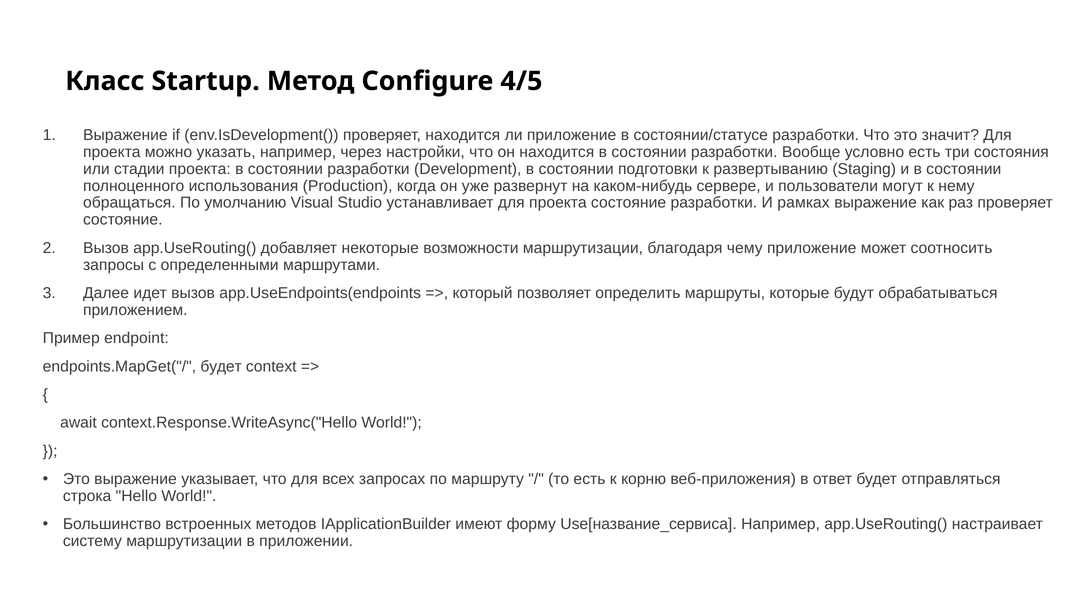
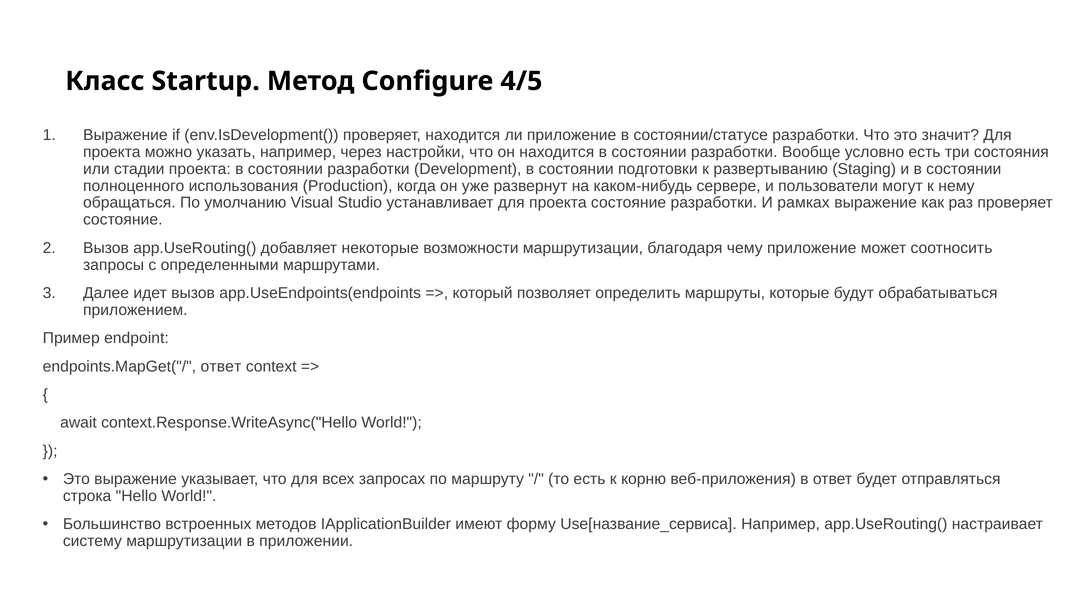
endpoints.MapGet("/ будет: будет -> ответ (221, 367)
